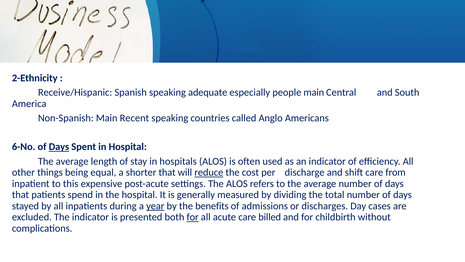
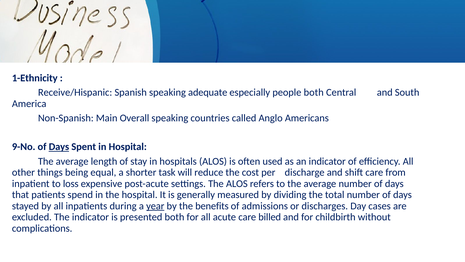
2-Ethnicity: 2-Ethnicity -> 1-Ethnicity (35, 78)
people main: main -> both (314, 92)
Recent: Recent -> Overall (135, 118)
6-No: 6-No -> 9-No (24, 147)
shorter that: that -> task (167, 172)
reduce underline: present -> none (209, 172)
this: this -> loss (71, 183)
for underline: present -> none (193, 217)
